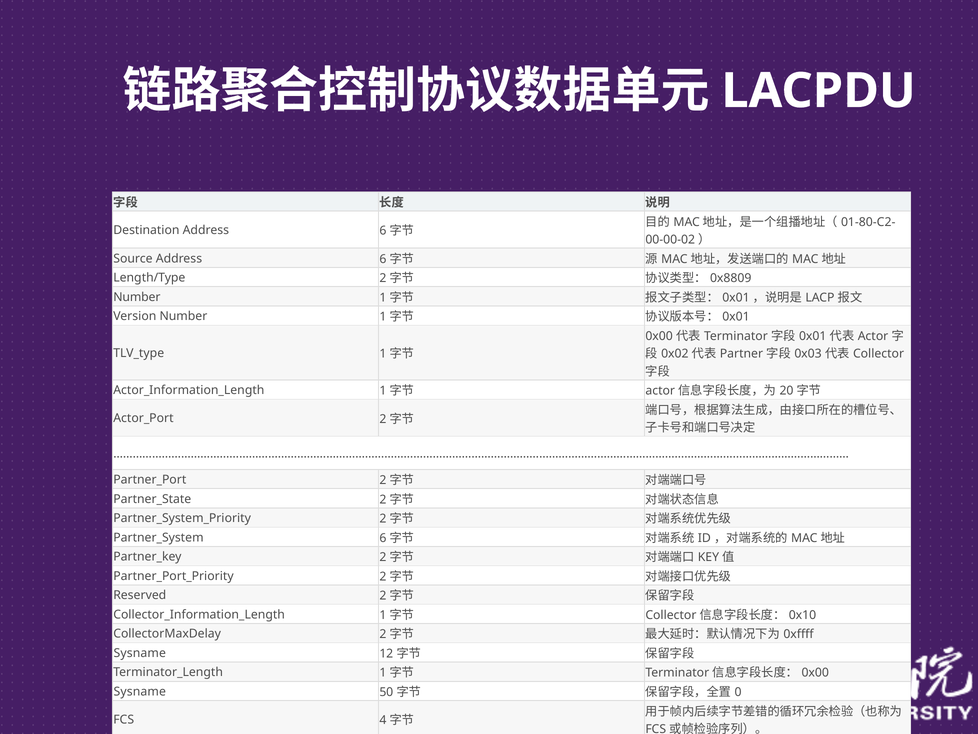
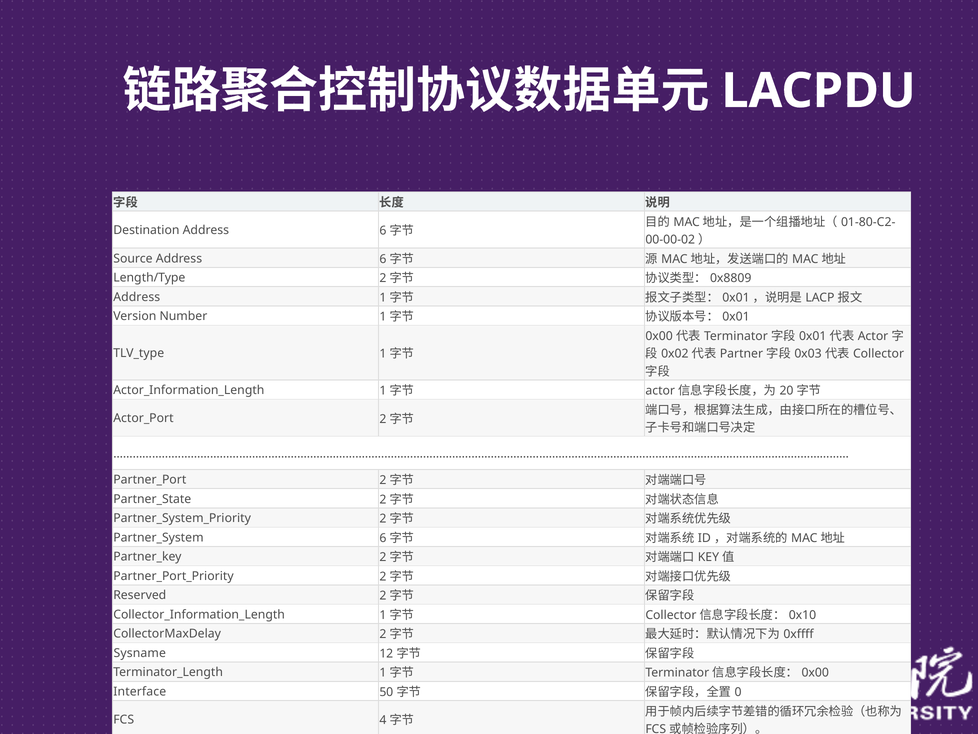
Number: Number -> Address (137, 297)
Sysname: Sysname -> Interface (140, 691)
